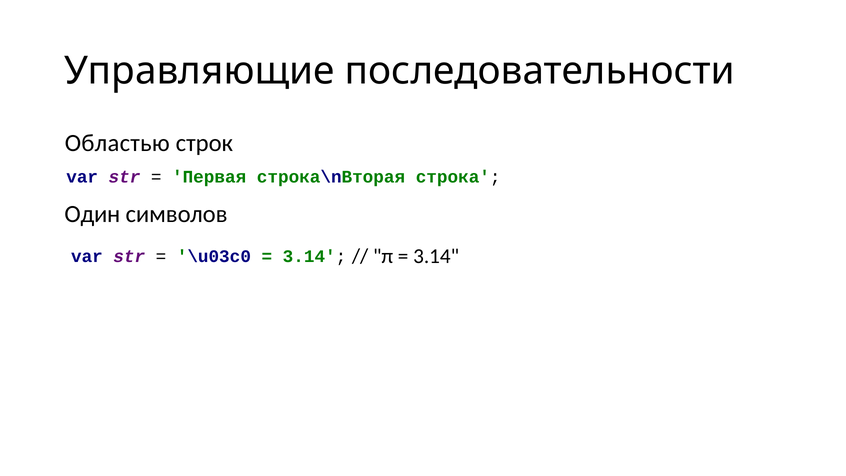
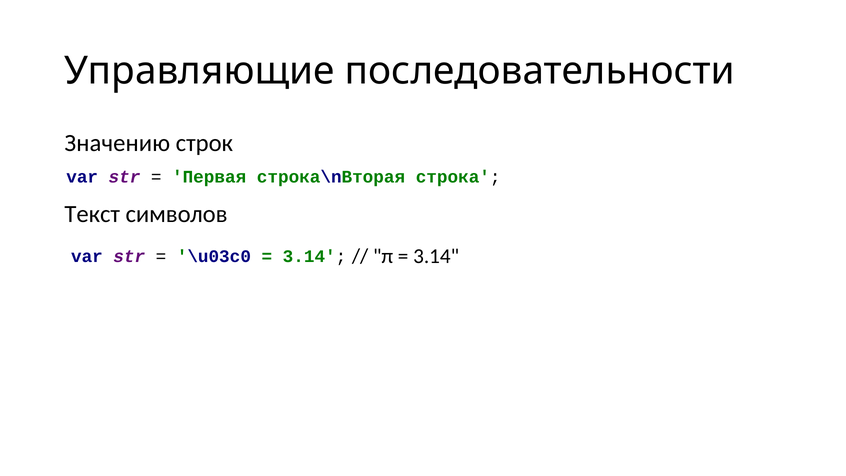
Областью: Областью -> Значению (117, 143)
Один: Один -> Текст (92, 214)
